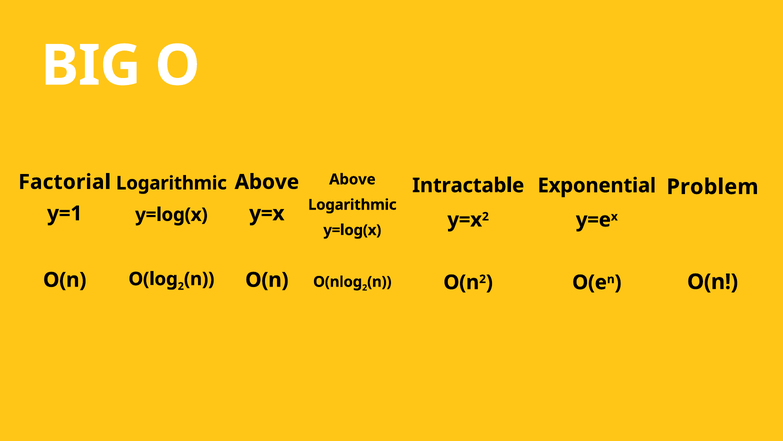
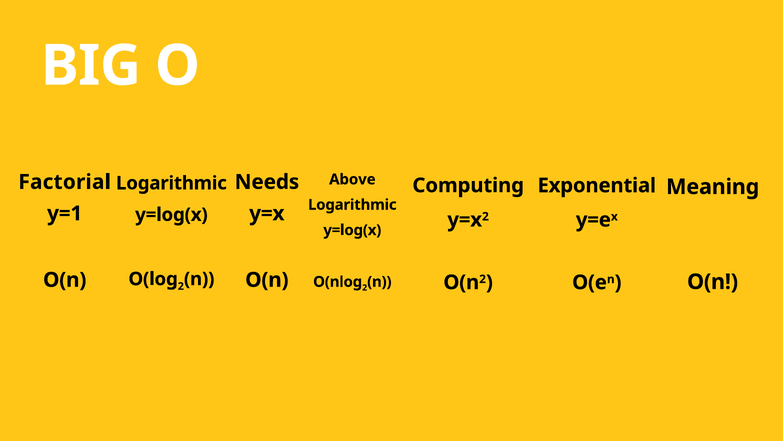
Above: Above -> Needs (267, 182)
Intractable: Intractable -> Computing (468, 185)
Problem: Problem -> Meaning (713, 187)
